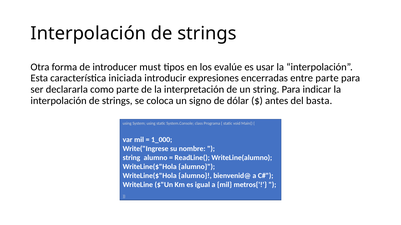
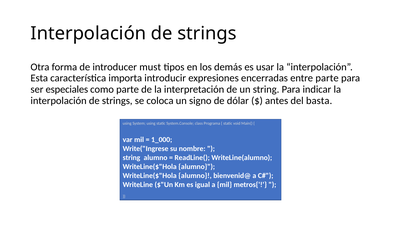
evalúe: evalúe -> demás (228, 67)
iniciada: iniciada -> importa (125, 78)
declararla: declararla -> especiales (67, 90)
